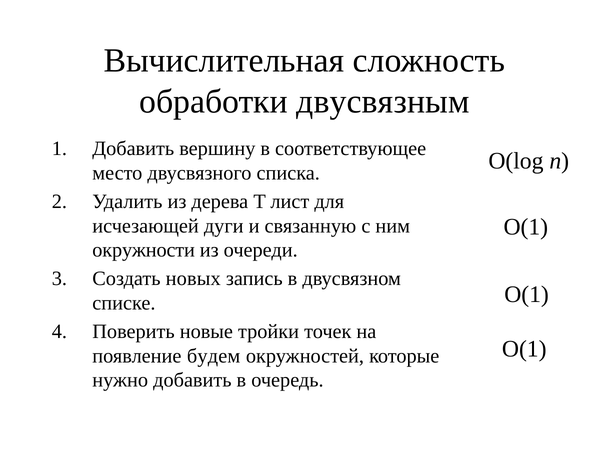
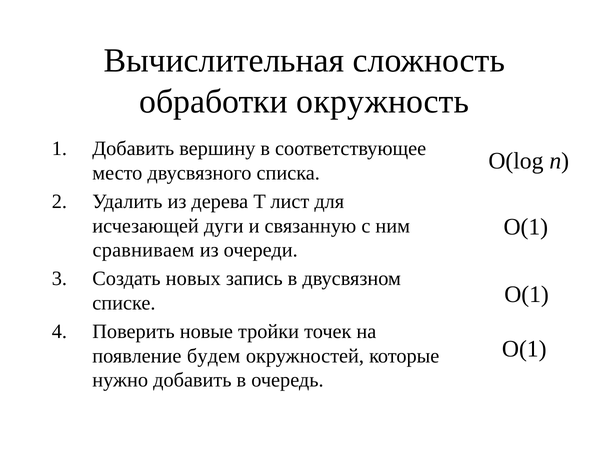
двусвязным: двусвязным -> окружность (383, 101)
окружности: окружности -> сравниваем (143, 250)
